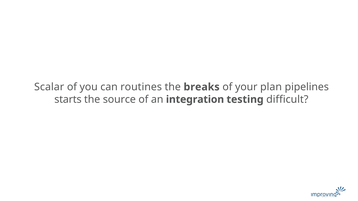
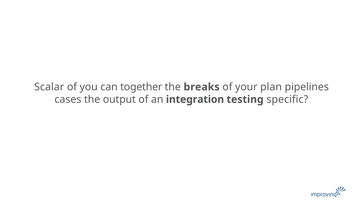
routines: routines -> together (141, 87)
starts: starts -> cases (68, 100)
source: source -> output (119, 100)
difficult: difficult -> specific (287, 100)
